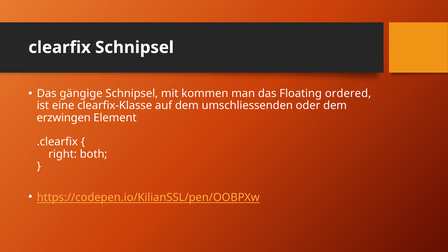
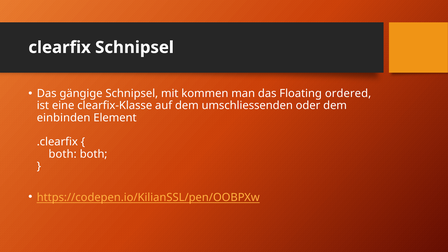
erzwingen: erzwingen -> einbinden (64, 118)
right: right -> both (63, 154)
